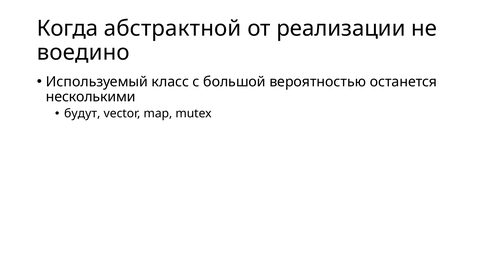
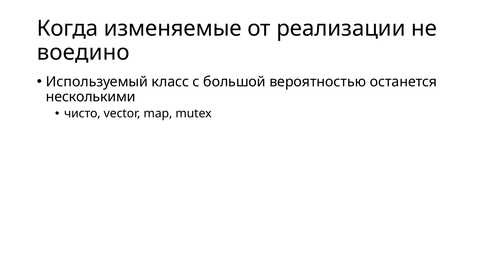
абстрактной: абстрактной -> изменяемые (173, 29)
будут: будут -> чисто (82, 114)
